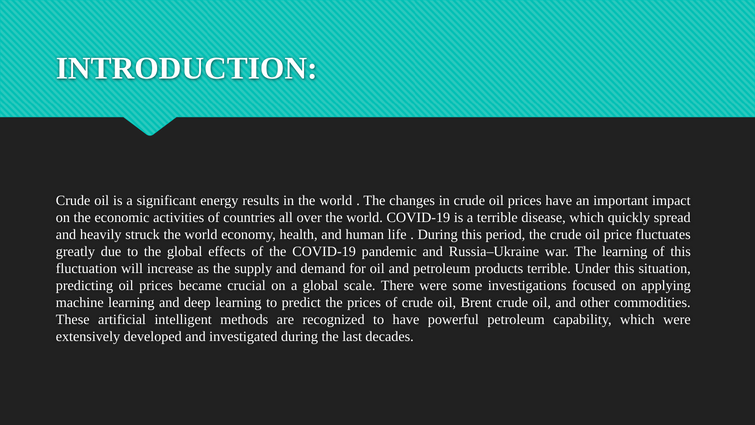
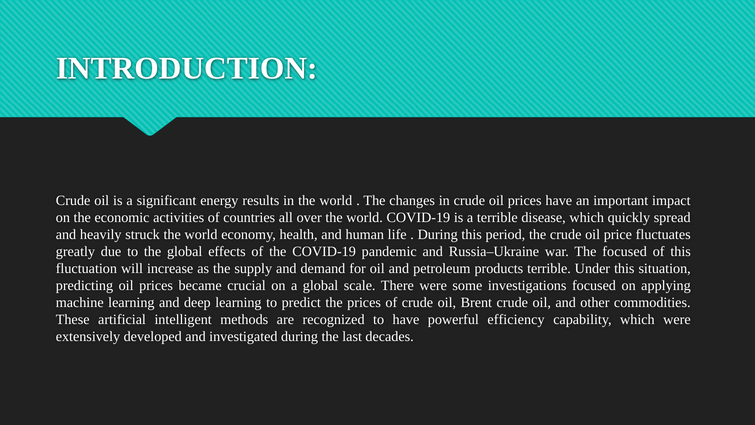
The learning: learning -> focused (625, 252)
powerful petroleum: petroleum -> efficiency (516, 320)
